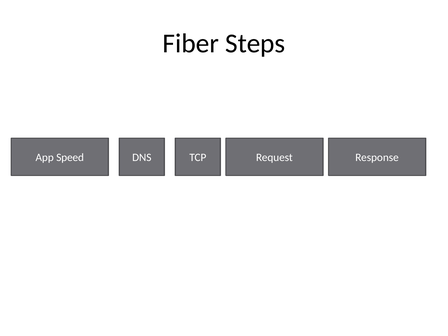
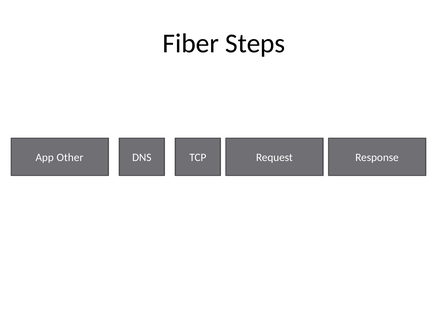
Speed: Speed -> Other (70, 158)
